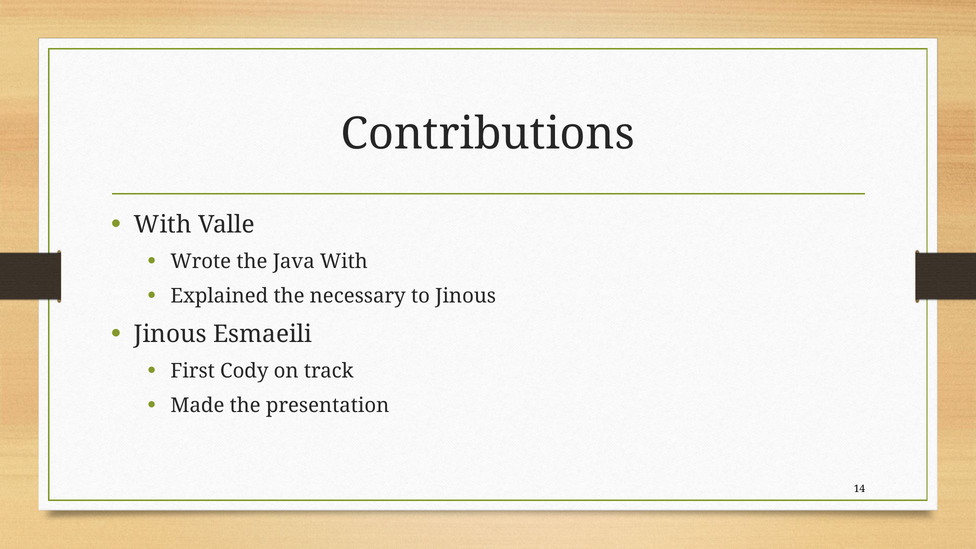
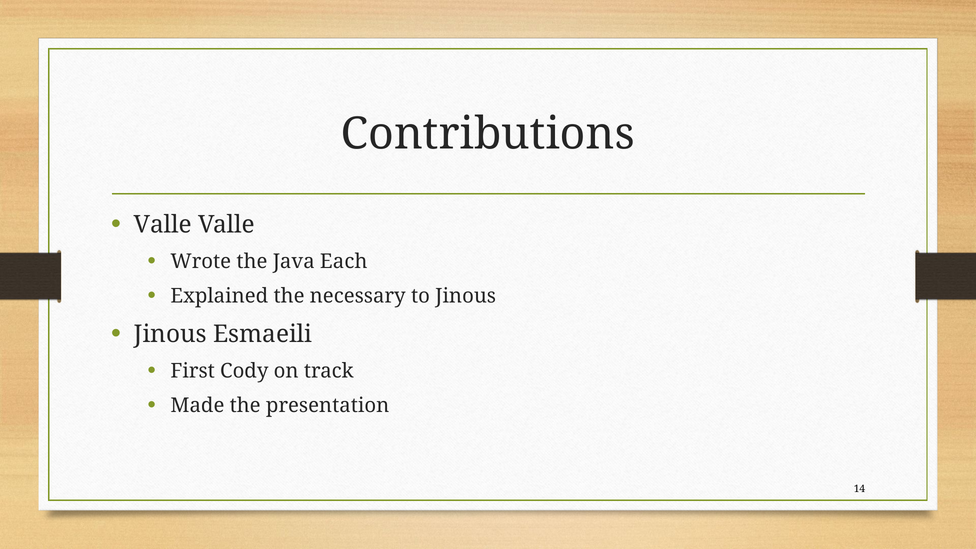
With: With -> Valle (163, 225)
Java With: With -> Each (344, 261)
